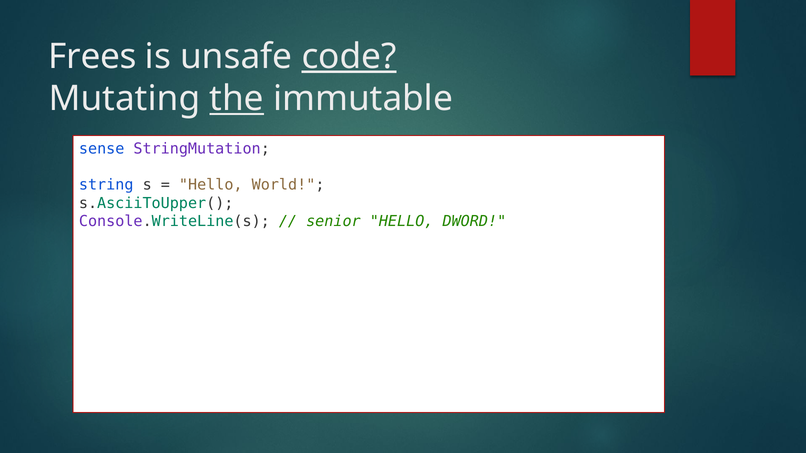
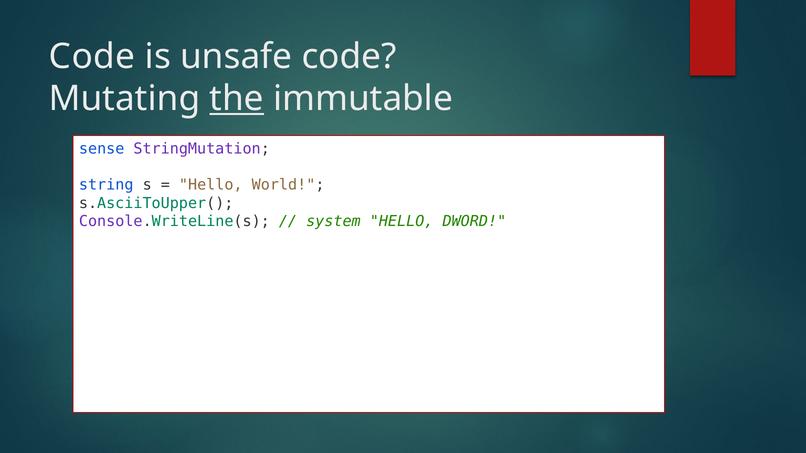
Frees: Frees -> Code (92, 57)
code underline: present -> none (349, 57)
senior: senior -> system (333, 221)
